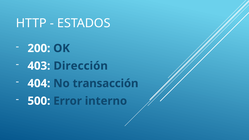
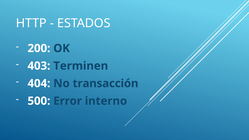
Dirección: Dirección -> Terminen (81, 66)
